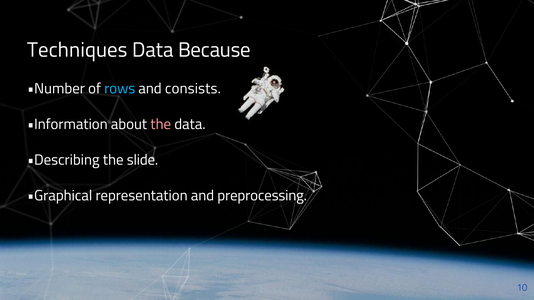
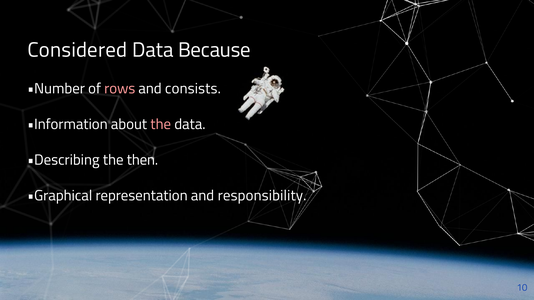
Techniques: Techniques -> Considered (77, 50)
rows colour: light blue -> pink (120, 89)
slide: slide -> then (142, 160)
preprocessing: preprocessing -> responsibility (262, 196)
